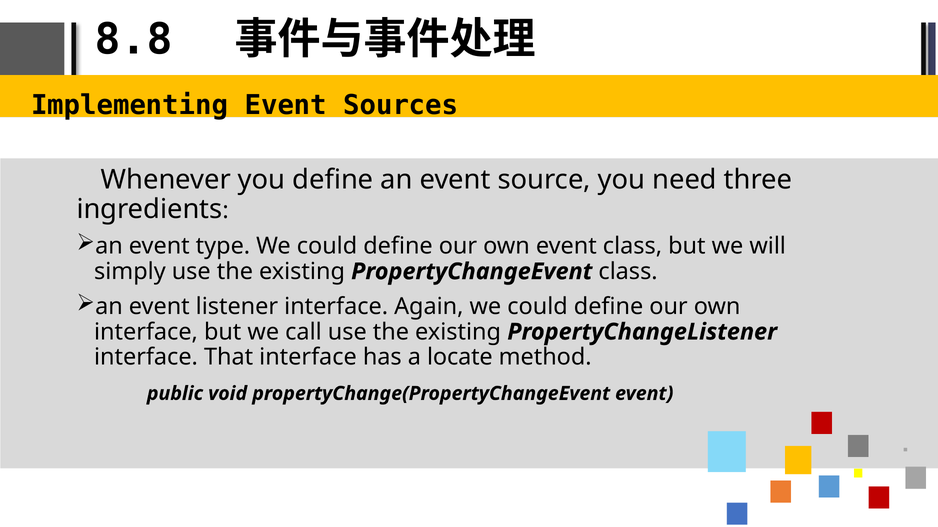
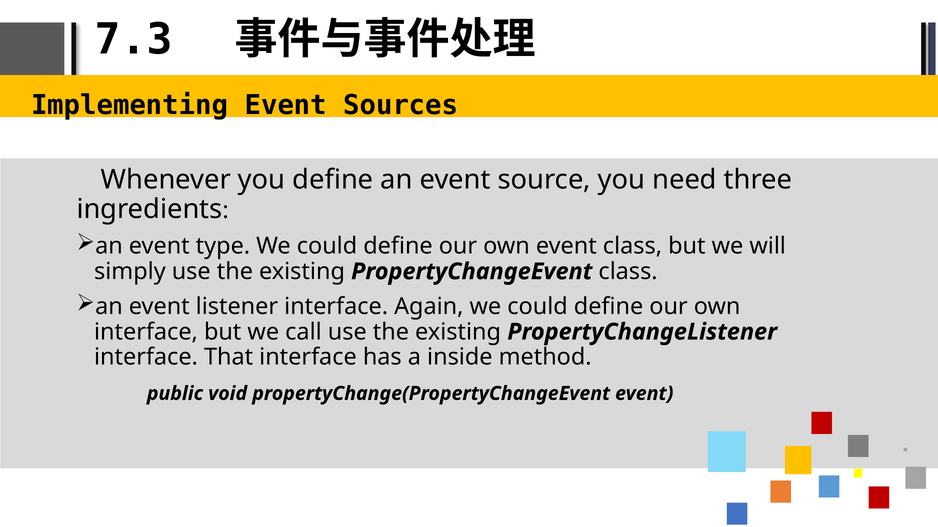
8.8: 8.8 -> 7.3 (134, 40)
locate: locate -> inside (460, 358)
